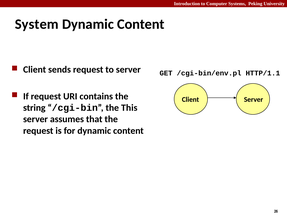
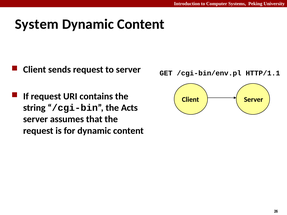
This: This -> Acts (129, 108)
